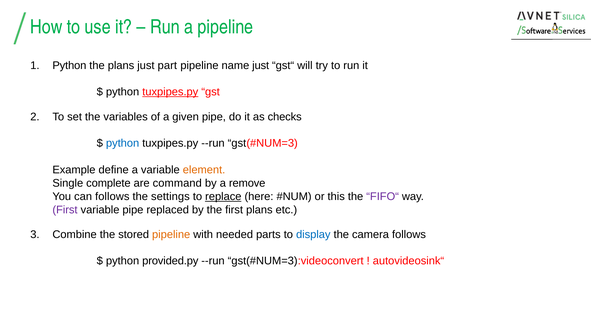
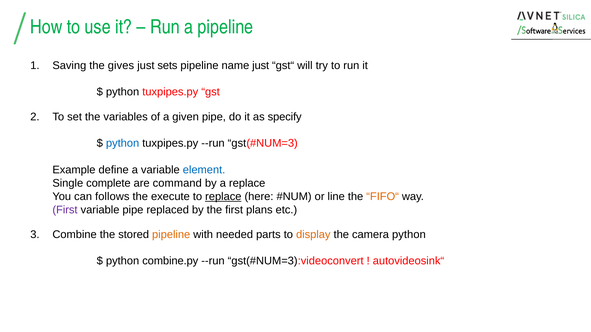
Python: Python -> Saving (69, 66)
the plans: plans -> gives (121, 66)
part: part -> sets (167, 66)
tuxpipes.py underline: present -> none (170, 92)
checks: checks -> specify (285, 117)
element colour: orange -> blue (204, 170)
a remove: remove -> replace (247, 183)
settings: settings -> execute (170, 197)
this: this -> line (336, 197)
FIFO“ colour: purple -> orange (383, 197)
display colour: blue -> orange (313, 235)
camera follows: follows -> python (409, 235)
provided.py: provided.py -> combine.py (170, 261)
